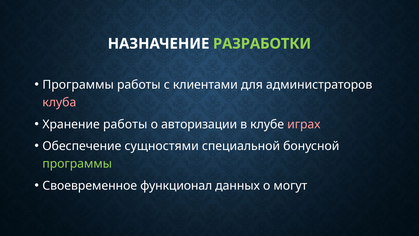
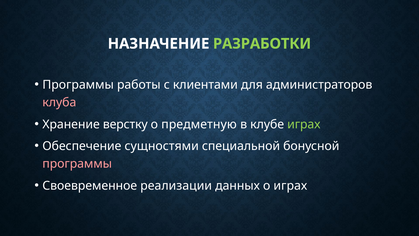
Хранение работы: работы -> верстку (125, 124)
авторизации: авторизации -> предметную (199, 124)
играх colour: pink -> light green (304, 124)
программы colour: light green -> pink (77, 164)
функционал: функционал -> реализации (176, 186)
о могут: могут -> играх (290, 186)
